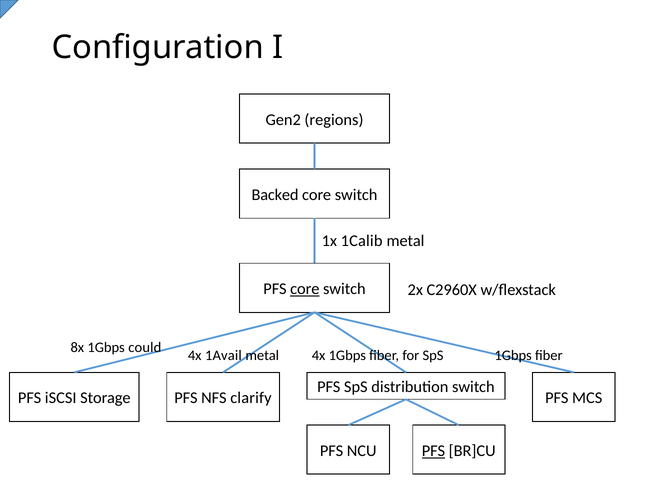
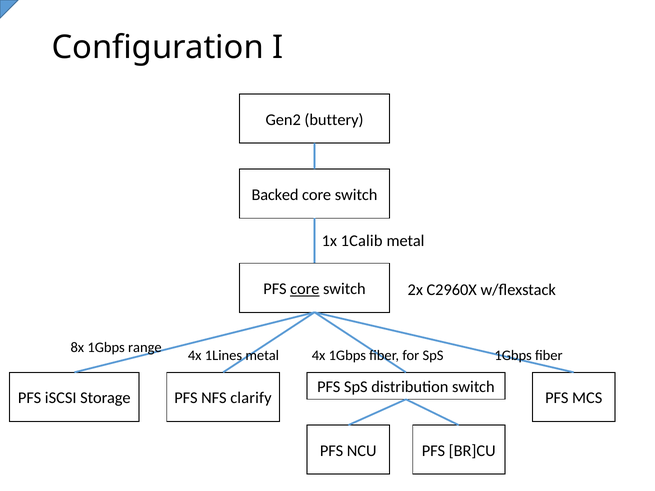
regions: regions -> buttery (334, 120)
could: could -> range (145, 348)
1Avail: 1Avail -> 1Lines (223, 356)
PFS underline: present -> none (433, 451)
